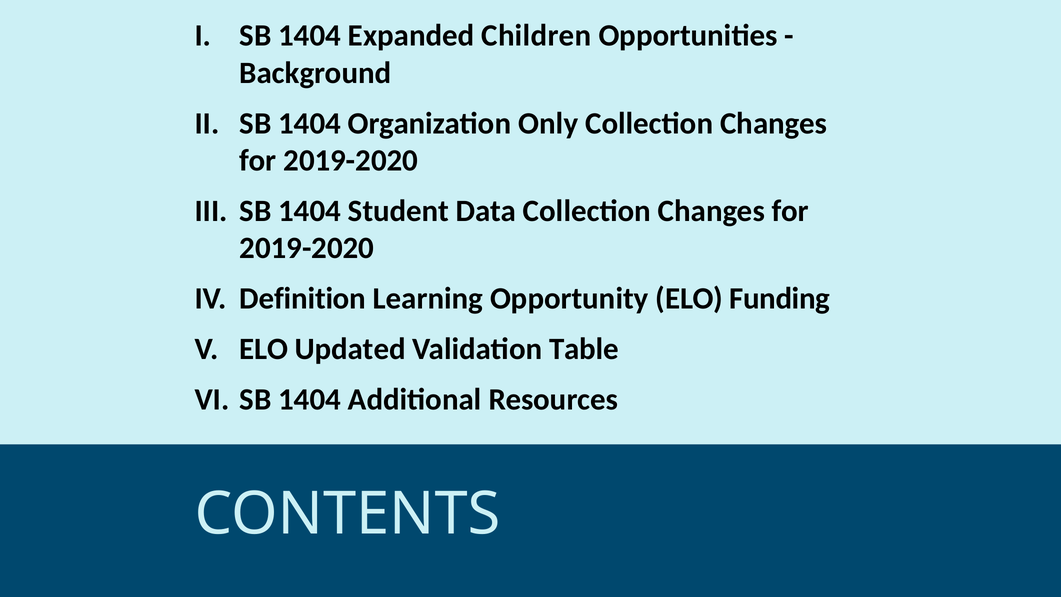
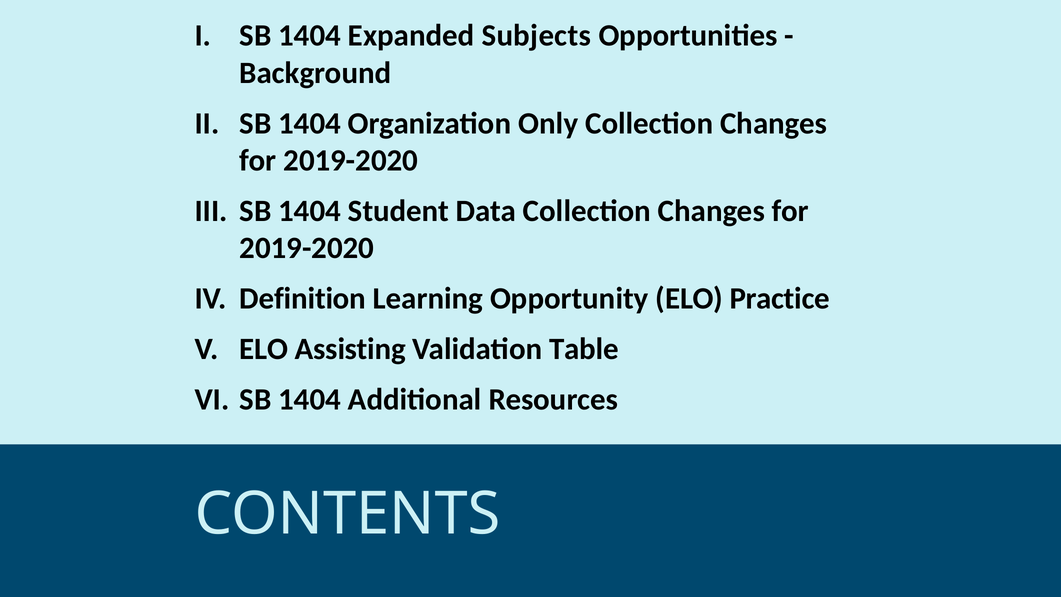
Children: Children -> Subjects (536, 36)
Funding: Funding -> Practice (780, 298)
Updated: Updated -> Assisting (350, 349)
